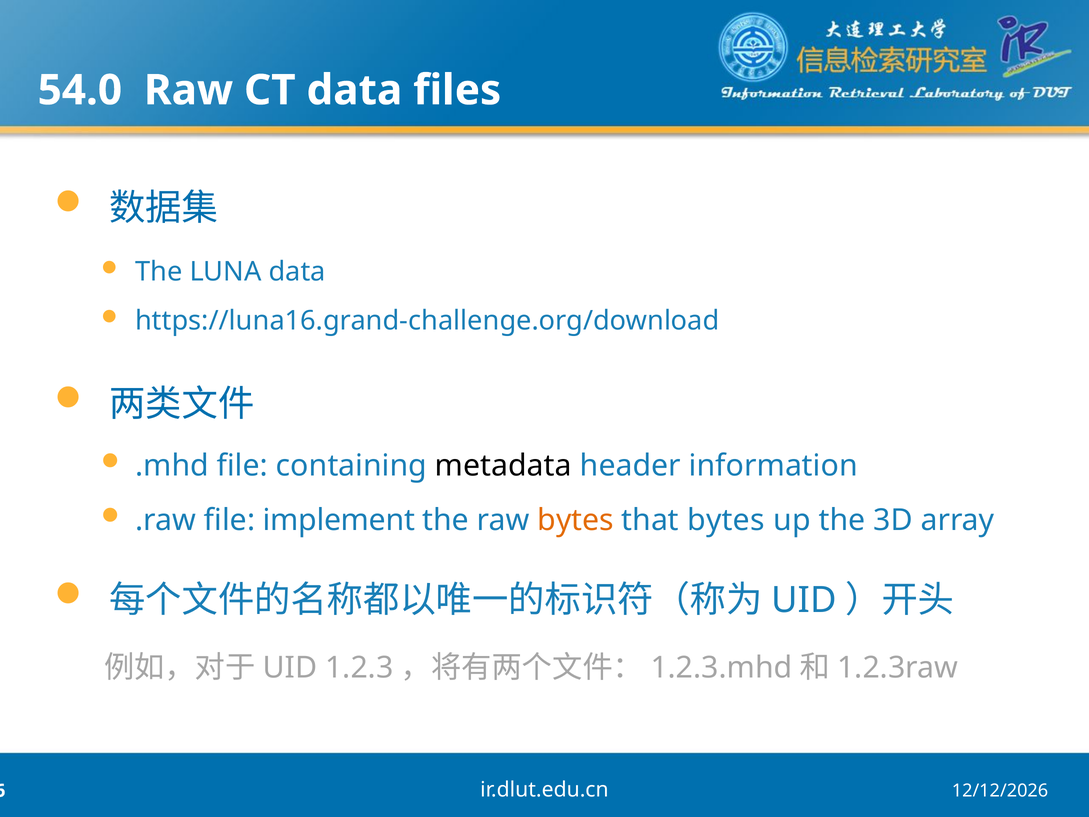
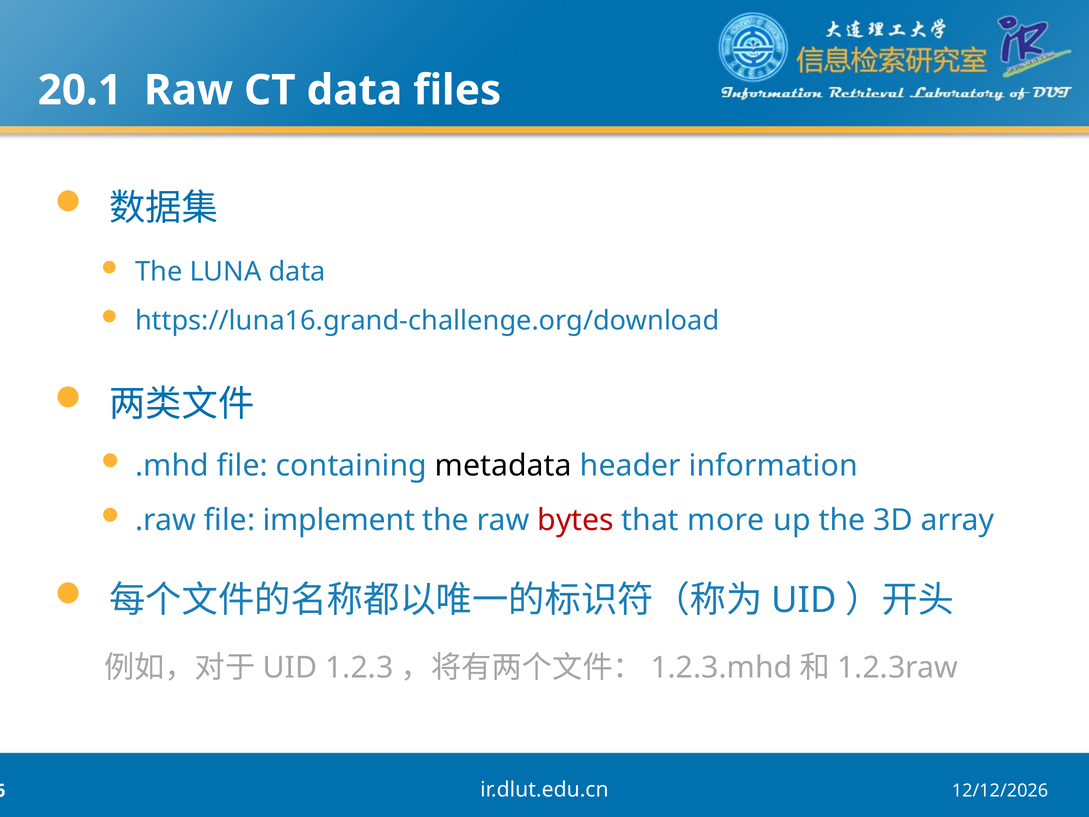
54.0: 54.0 -> 20.1 (80, 90)
bytes colour: orange -> red (576, 520)
that bytes: bytes -> more (726, 520)
